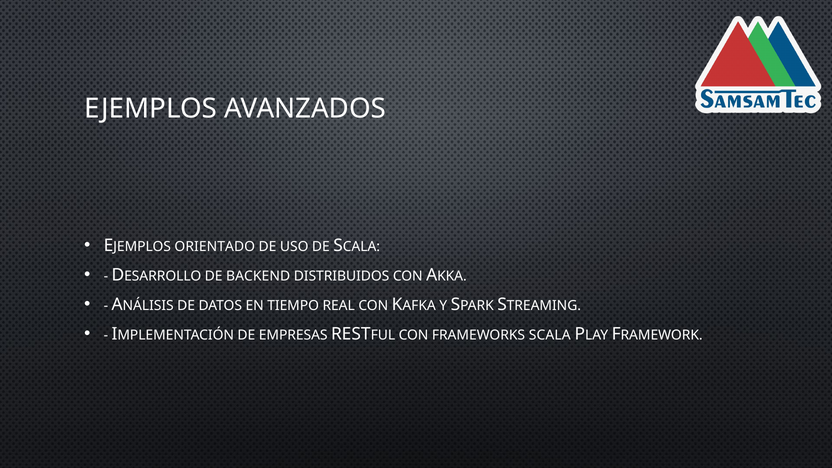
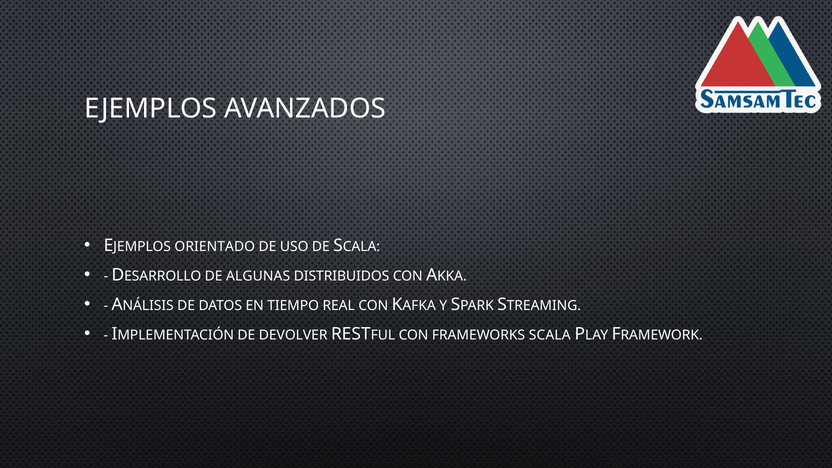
BACKEND: BACKEND -> ALGUNAS (258, 276)
EMPRESAS: EMPRESAS -> DEVOLVER (293, 335)
